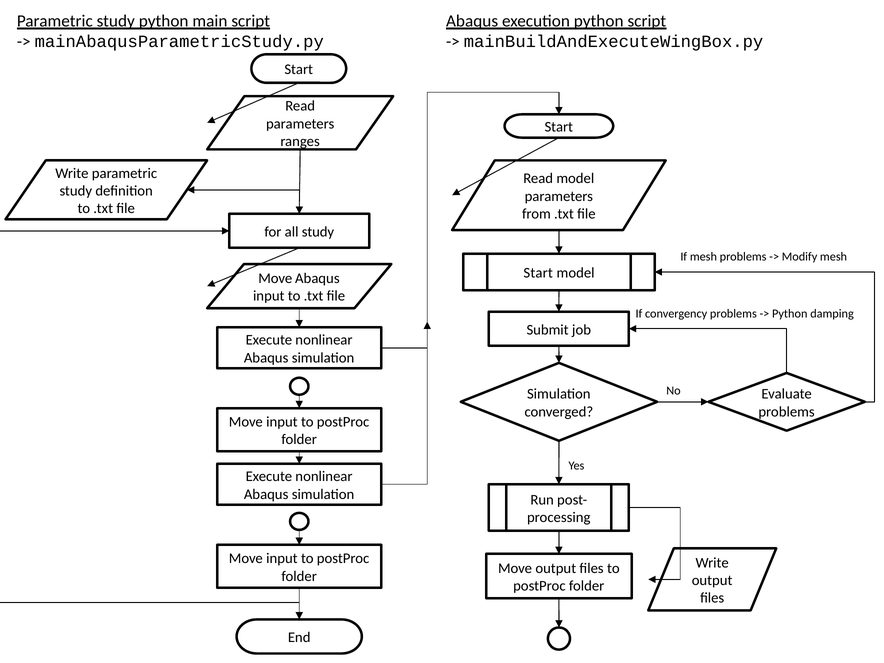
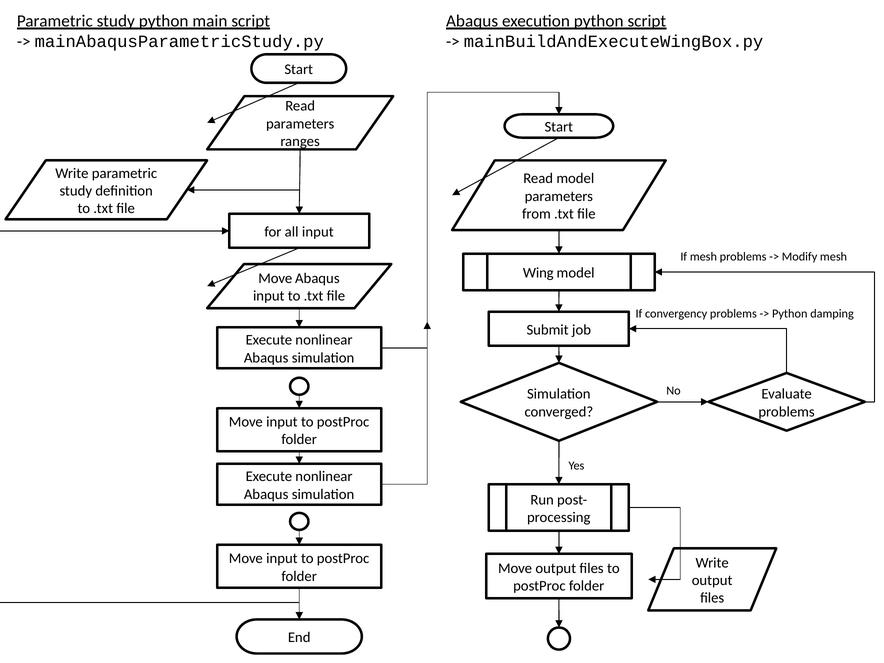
all study: study -> input (318, 232)
Start: Start -> Wing (538, 273)
